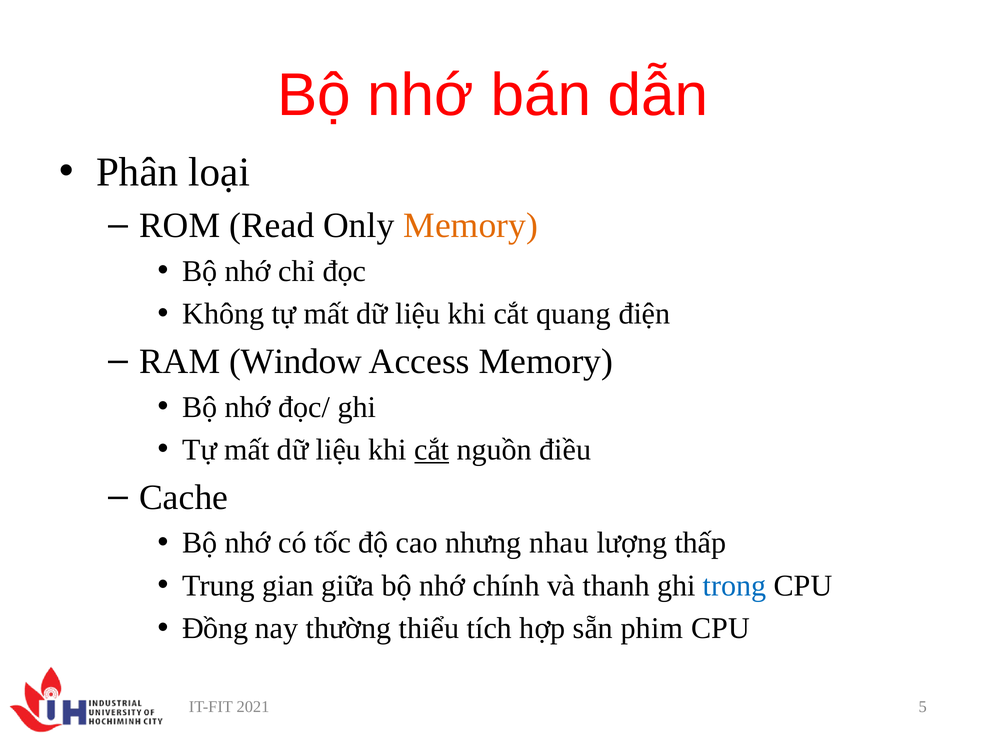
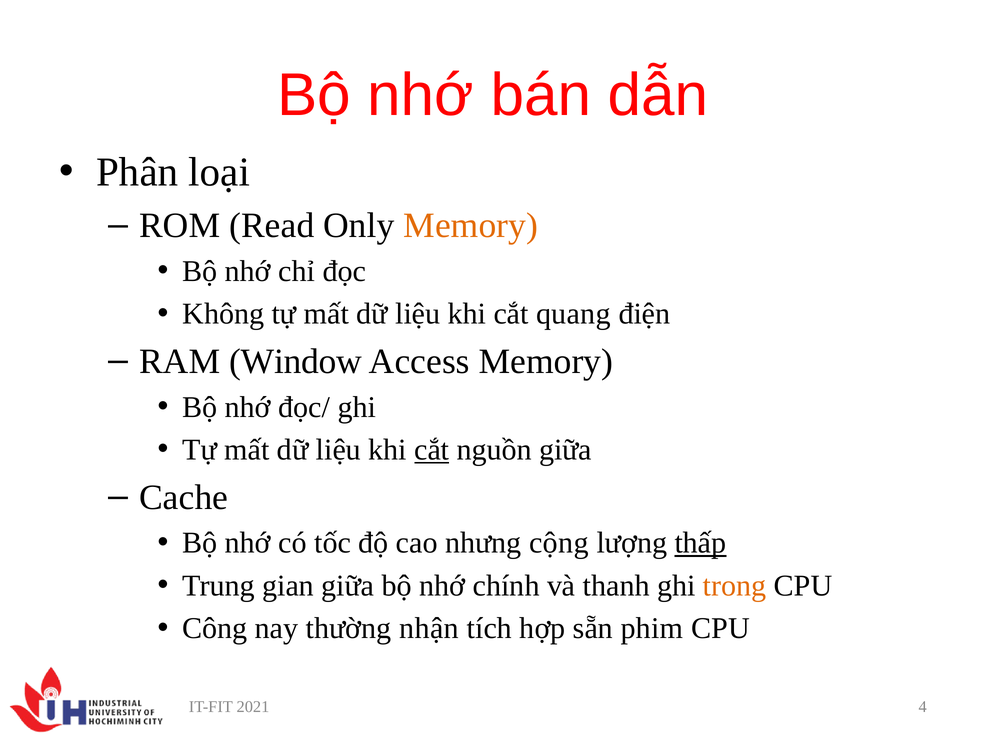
nguồn điều: điều -> giữa (565, 450)
nhau: nhau -> cộng (559, 543)
thấp underline: none -> present (700, 543)
trong colour: blue -> orange (735, 585)
Đồng: Đồng -> Công (215, 628)
thiểu: thiểu -> nhận (429, 628)
5: 5 -> 4 (923, 706)
